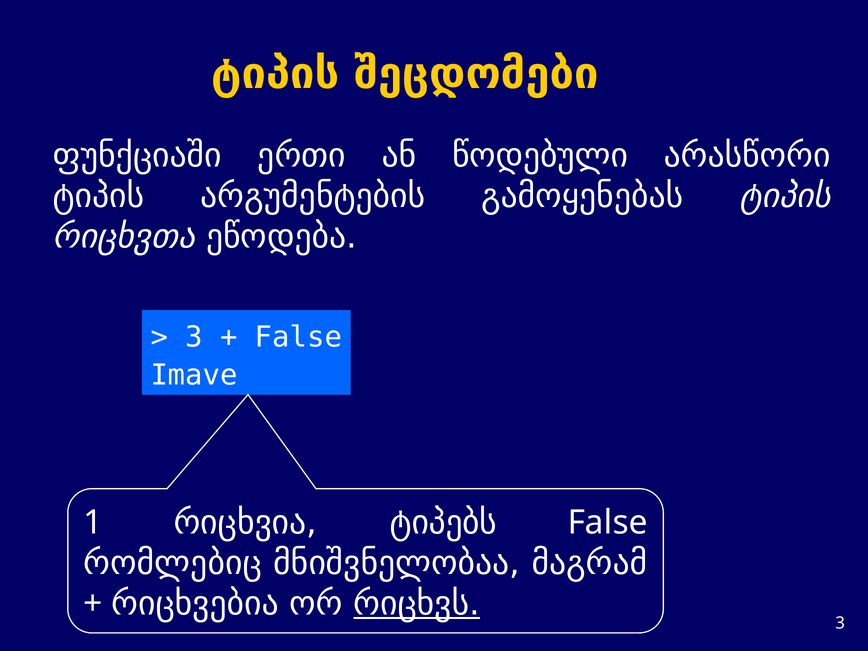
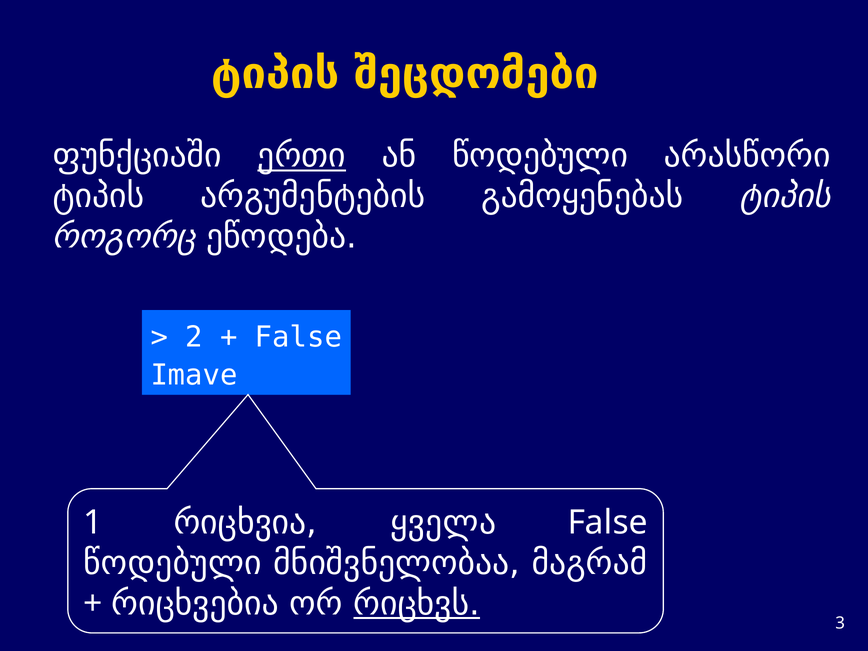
ერთი underline: none -> present (302, 156)
რიცხვთა: რიცხვთა -> როგორც (124, 237)
3: 3 -> 2 (194, 337)
ტიპებს: ტიპებს -> ყველა (443, 523)
რომლებიც: რომლებიც -> წოდებული (173, 563)
